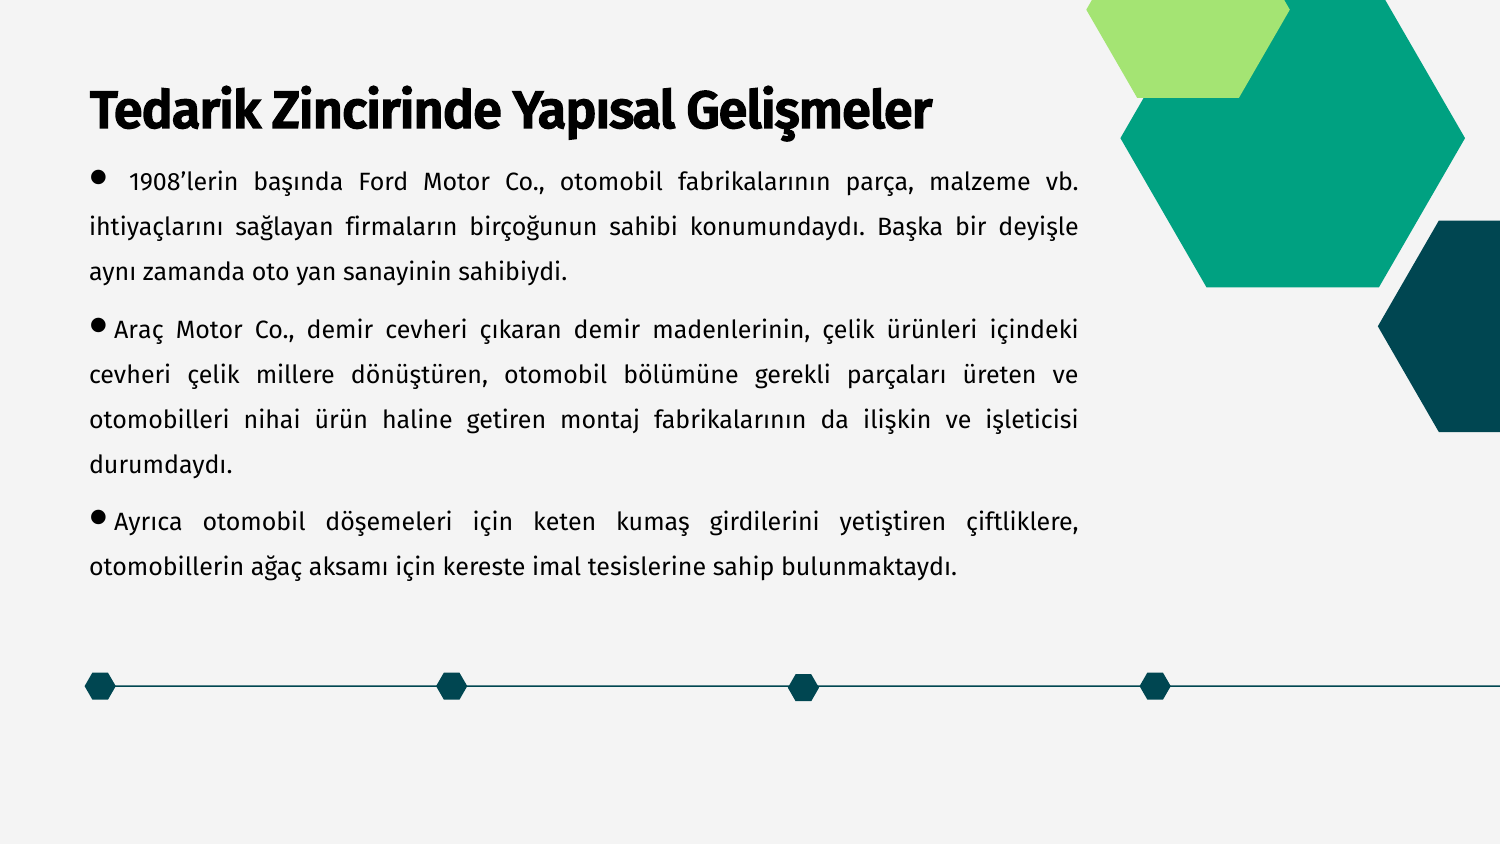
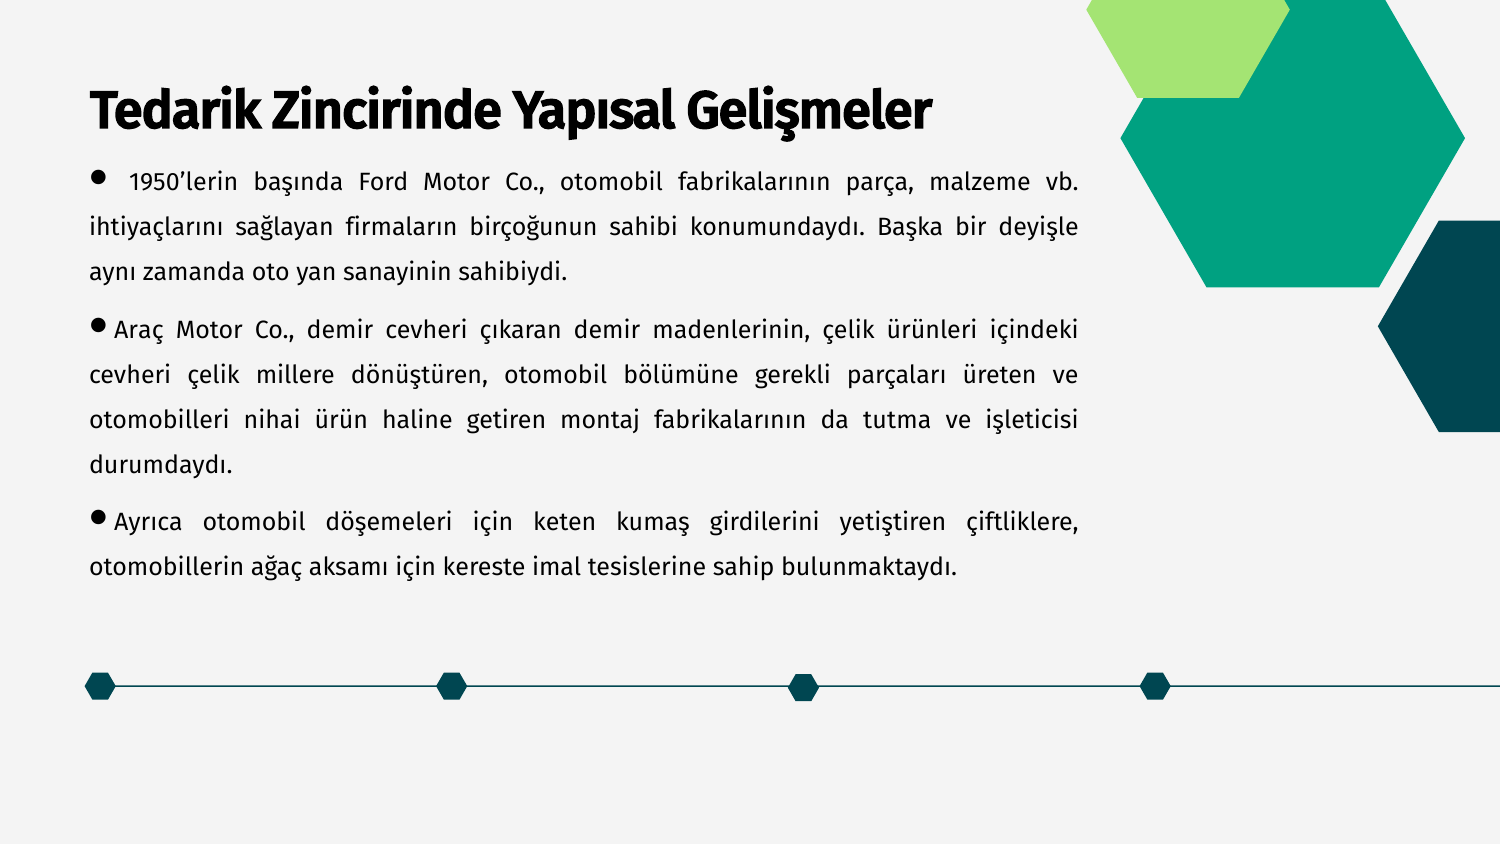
1908’lerin: 1908’lerin -> 1950’lerin (184, 182)
ilişkin: ilişkin -> tutma (897, 420)
